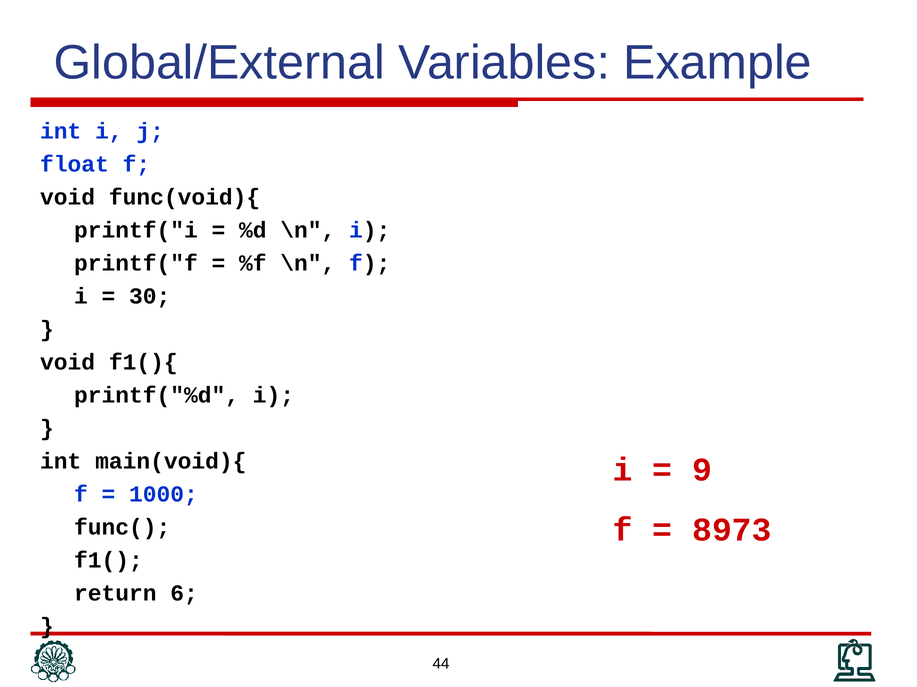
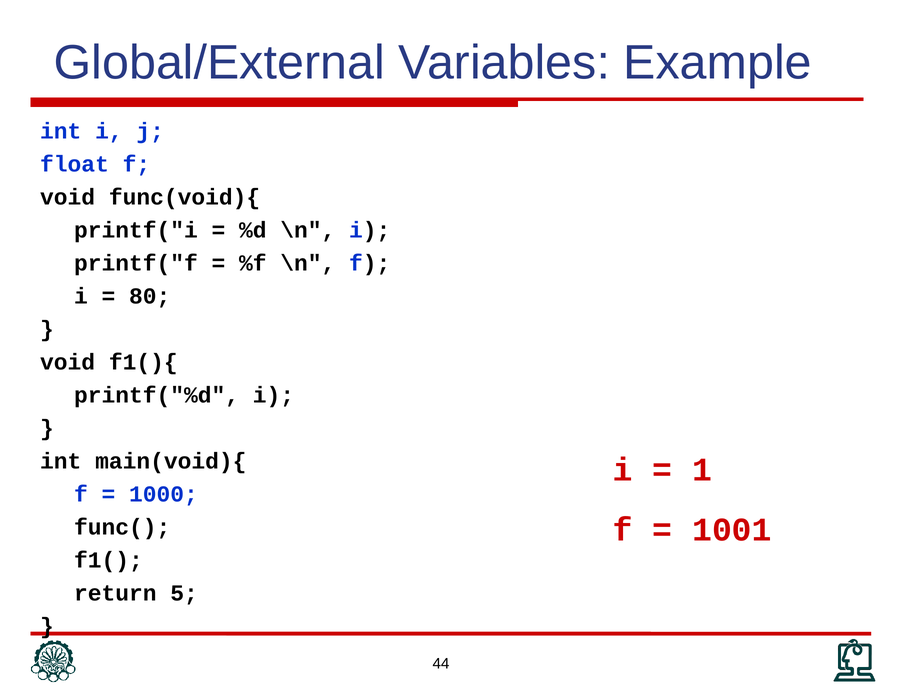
30: 30 -> 80 (150, 297)
9: 9 -> 1 (702, 470)
8973: 8973 -> 1001 (732, 531)
6: 6 -> 5 (184, 594)
